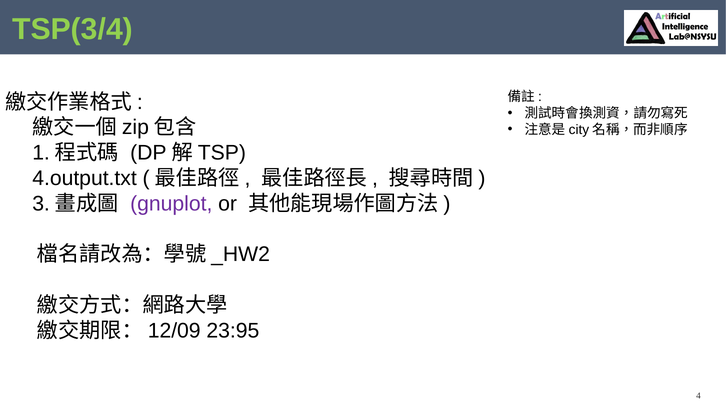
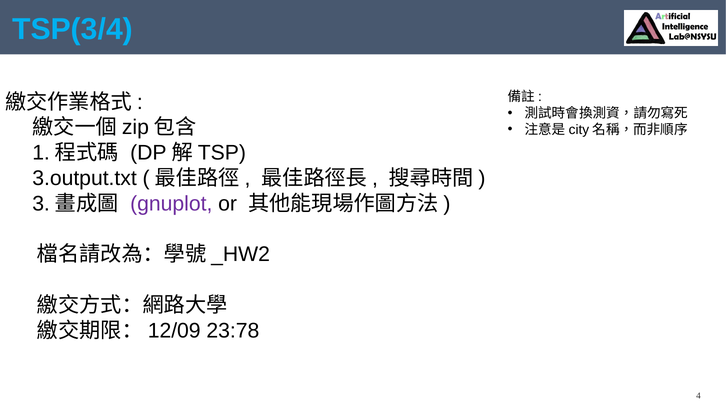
TSP(3/4 colour: light green -> light blue (73, 29)
4.output.txt: 4.output.txt -> 3.output.txt (85, 178)
23:95: 23:95 -> 23:78 (233, 331)
